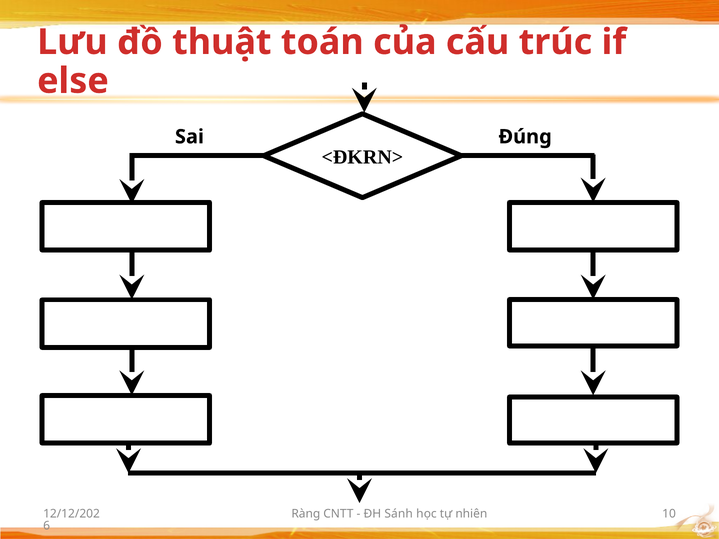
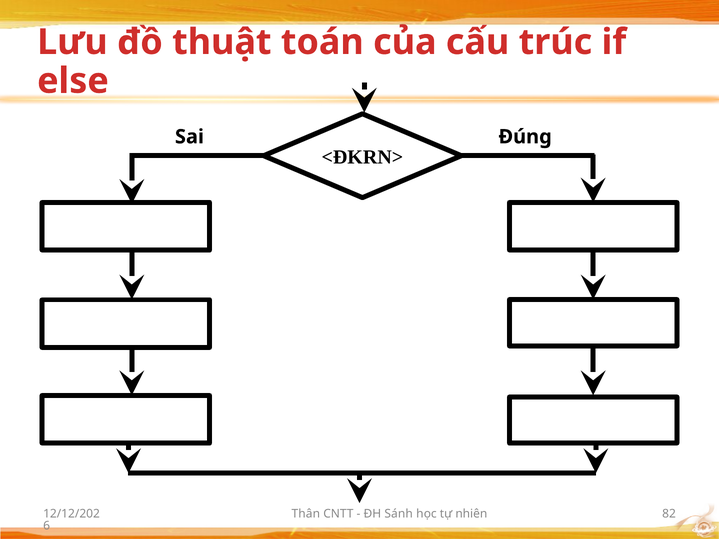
Ràng: Ràng -> Thân (306, 514)
10: 10 -> 82 (669, 514)
